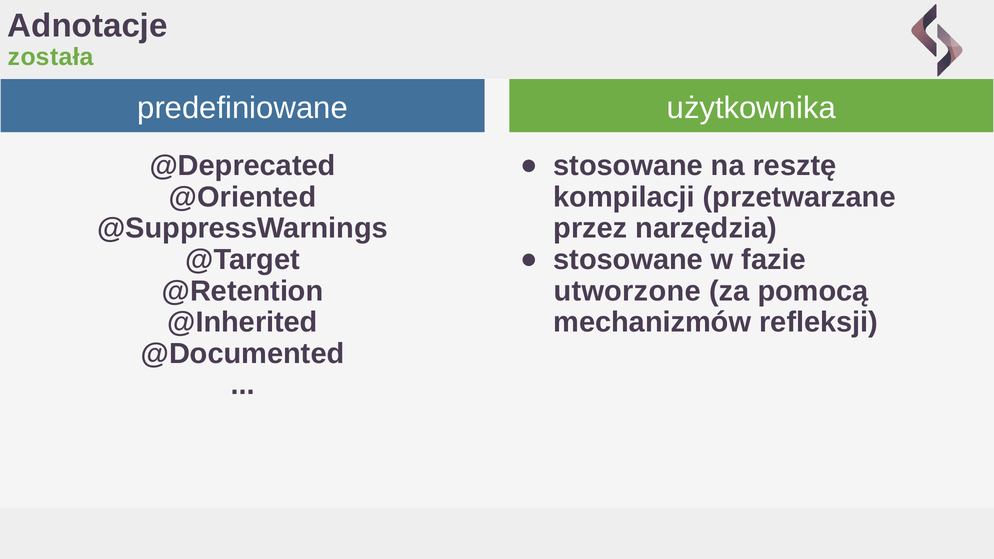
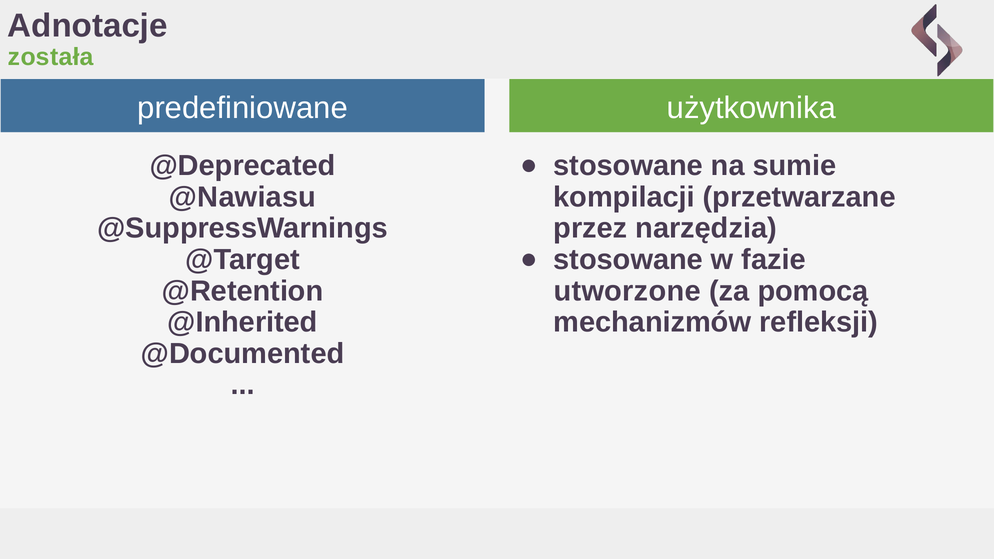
resztę: resztę -> sumie (795, 166)
@Oriented: @Oriented -> @Nawiasu (243, 197)
